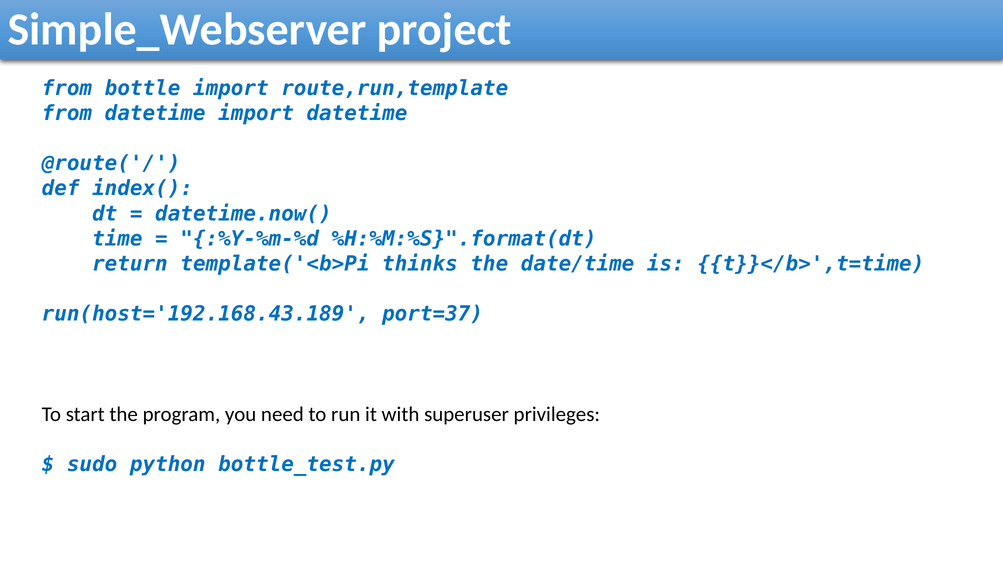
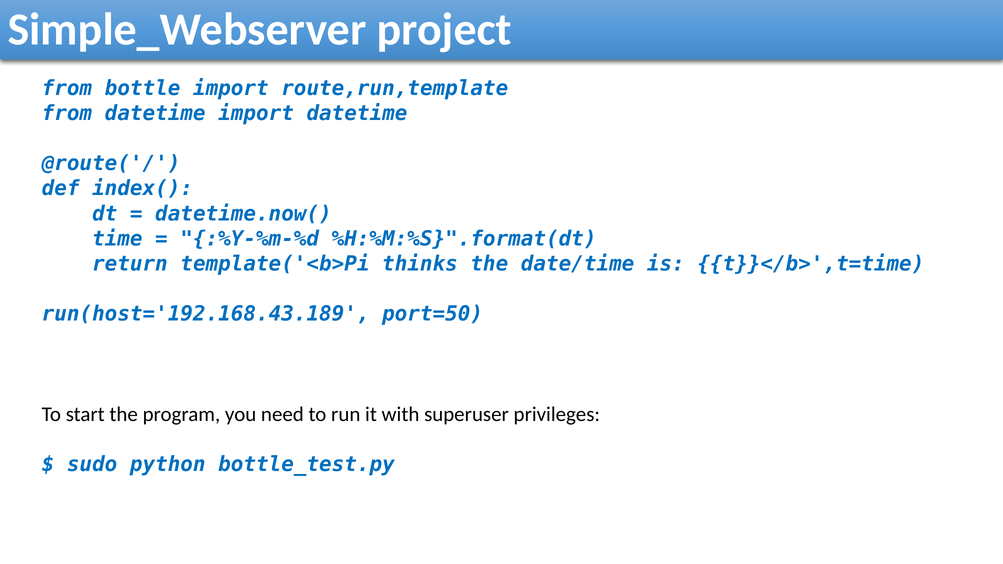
port=37: port=37 -> port=50 (433, 314)
